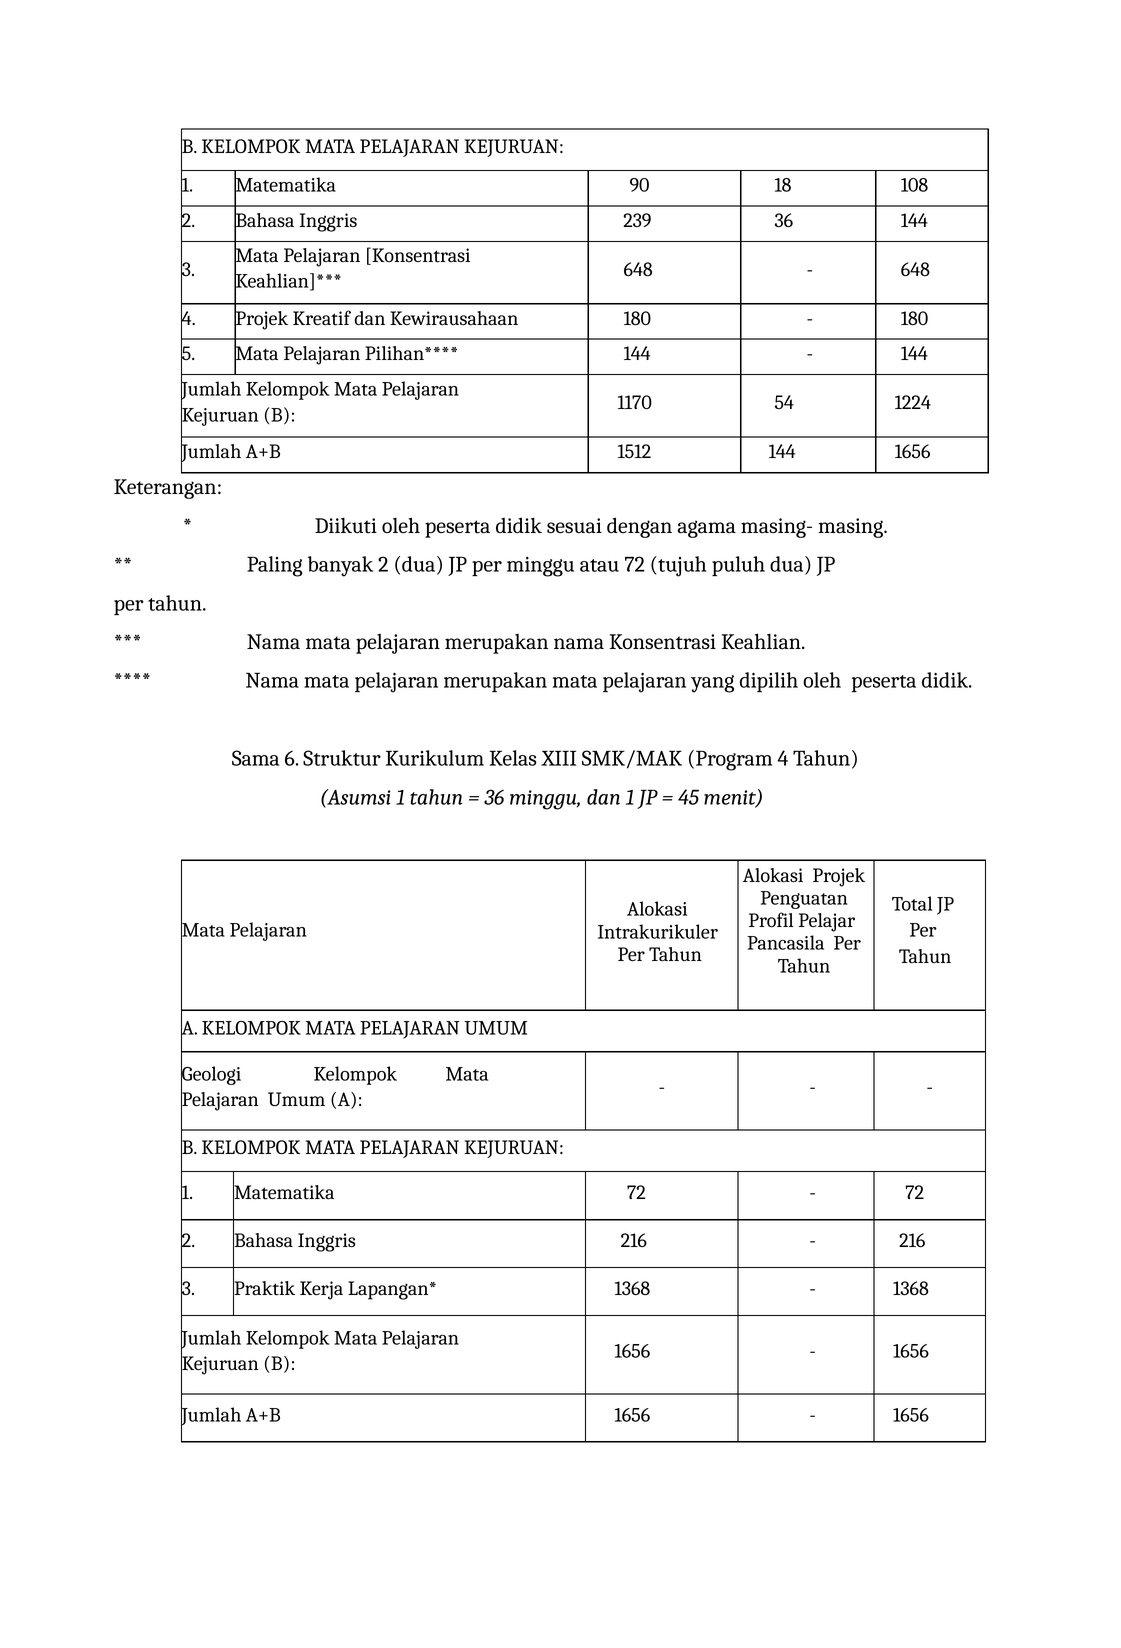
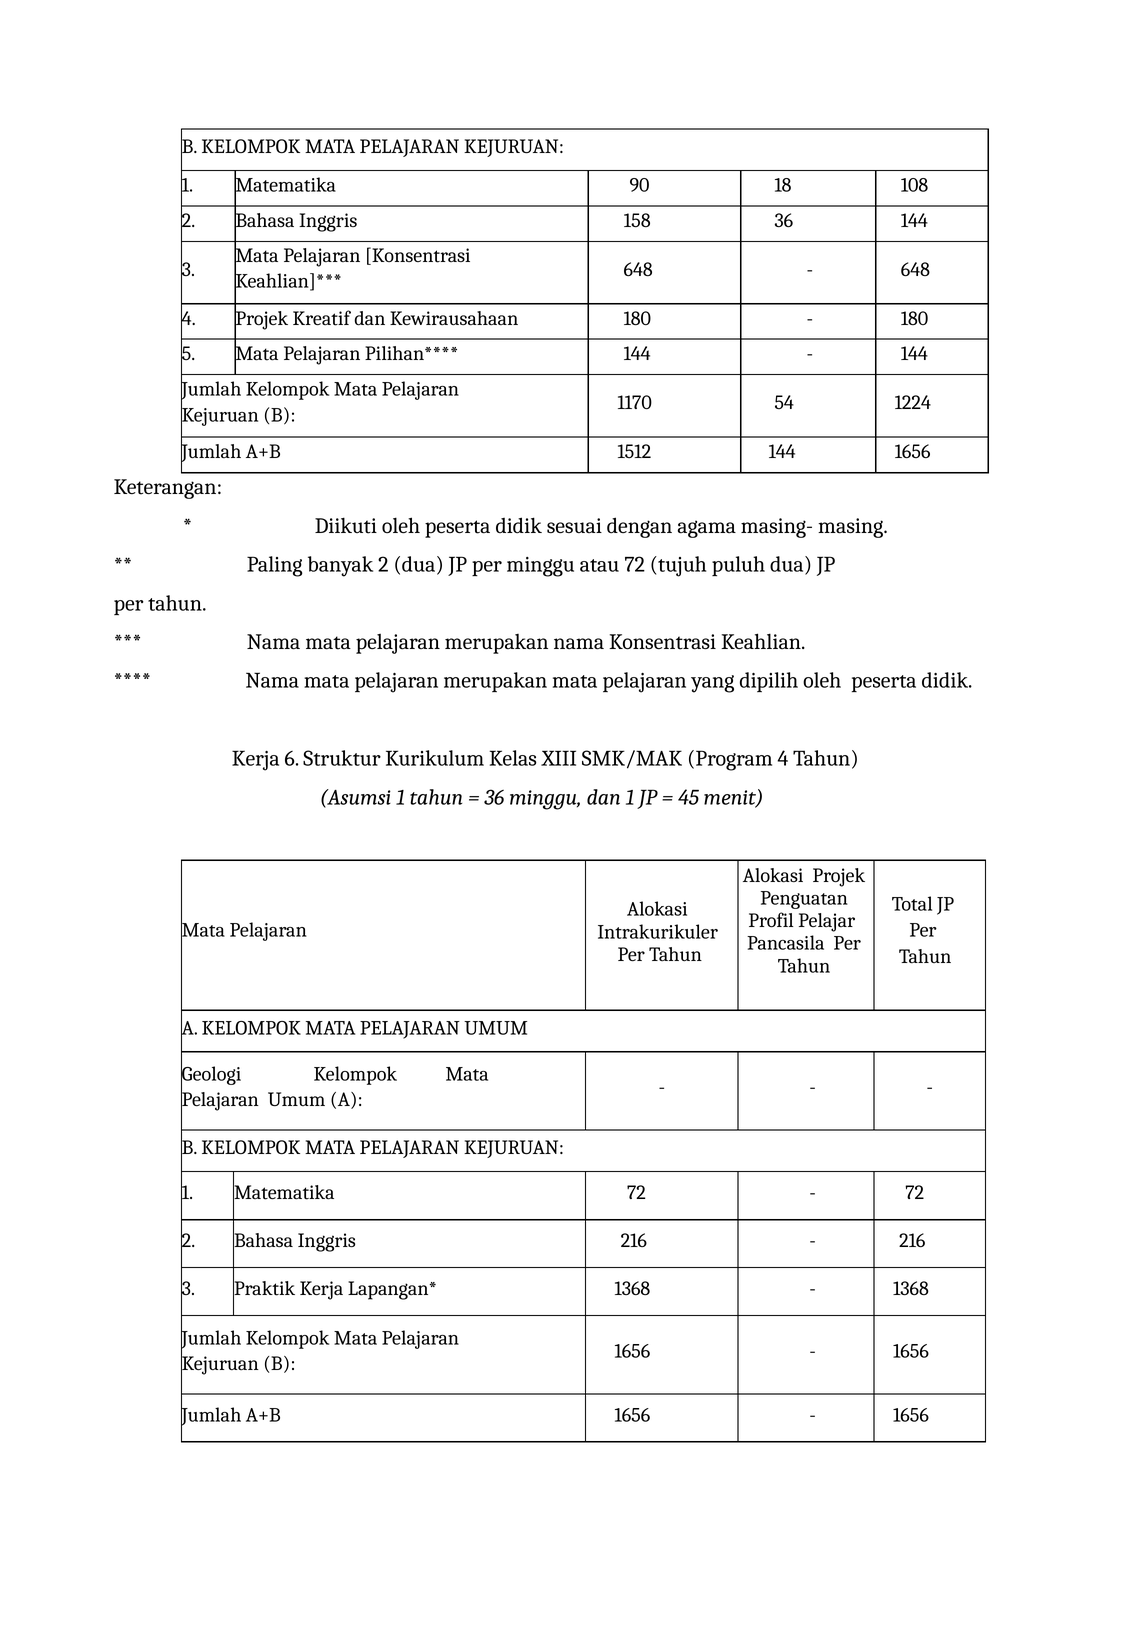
239: 239 -> 158 (637, 221)
Sama: Sama -> Kerja (256, 759)
